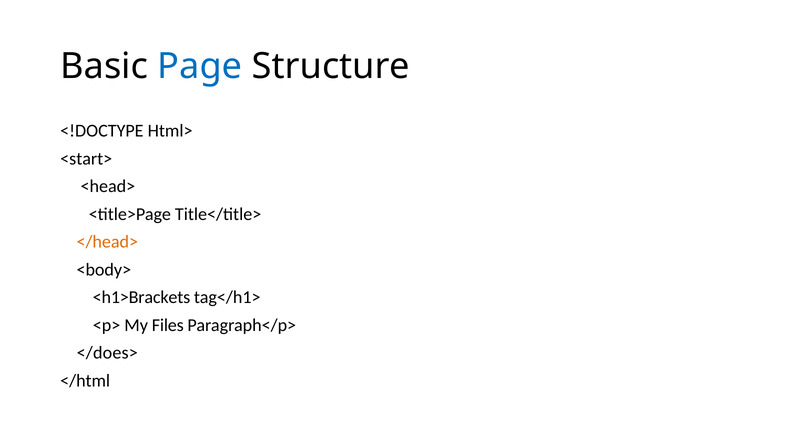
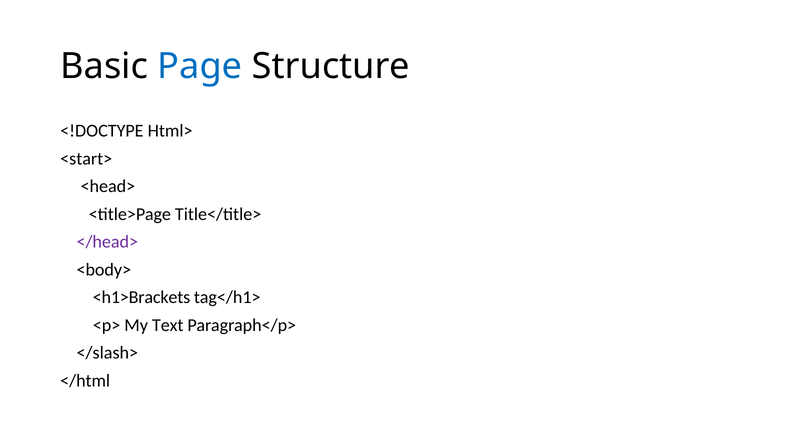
</head> colour: orange -> purple (107, 242)
Files: Files -> Text (168, 325)
</does>: </does> -> </slash> (107, 353)
